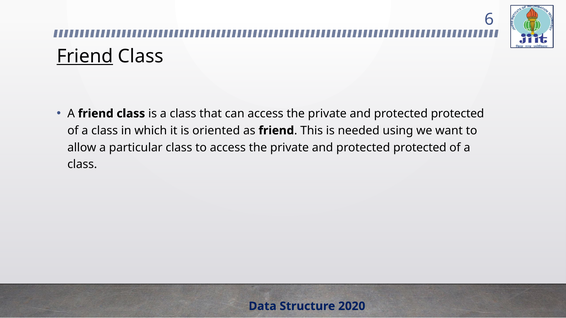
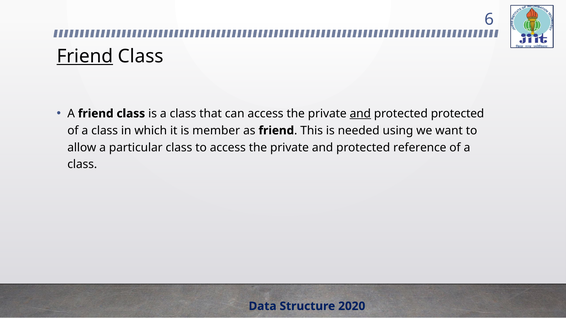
and underline: none -> present (360, 114)
oriented: oriented -> member (216, 131)
protected: protected -> reference (420, 148)
